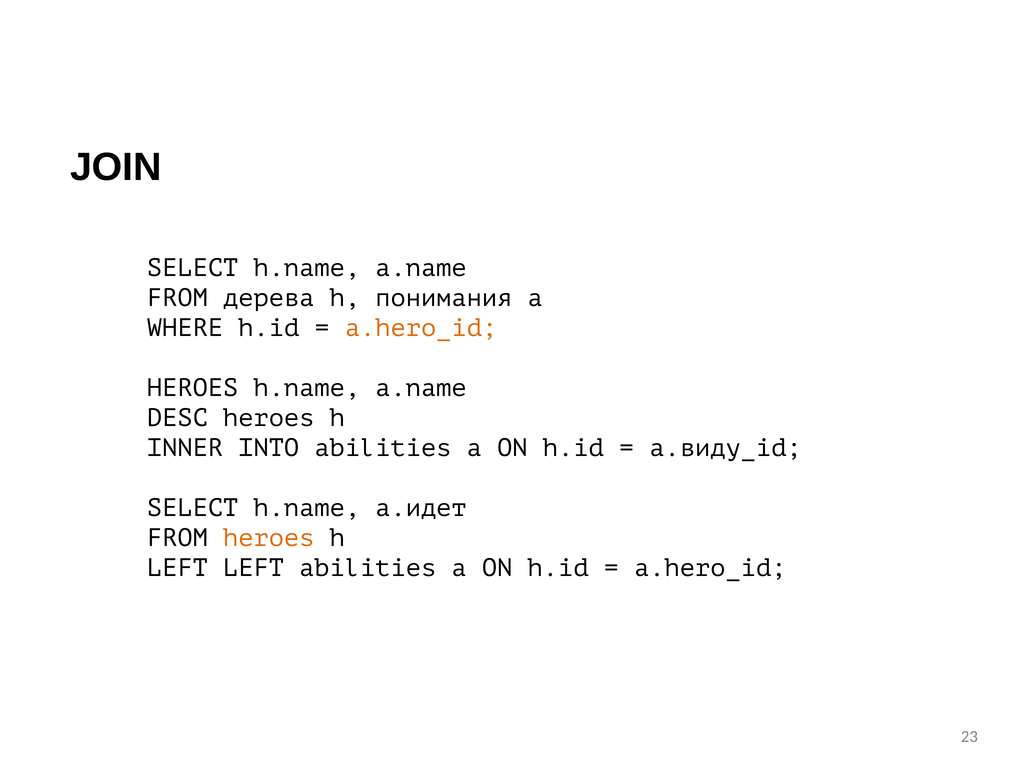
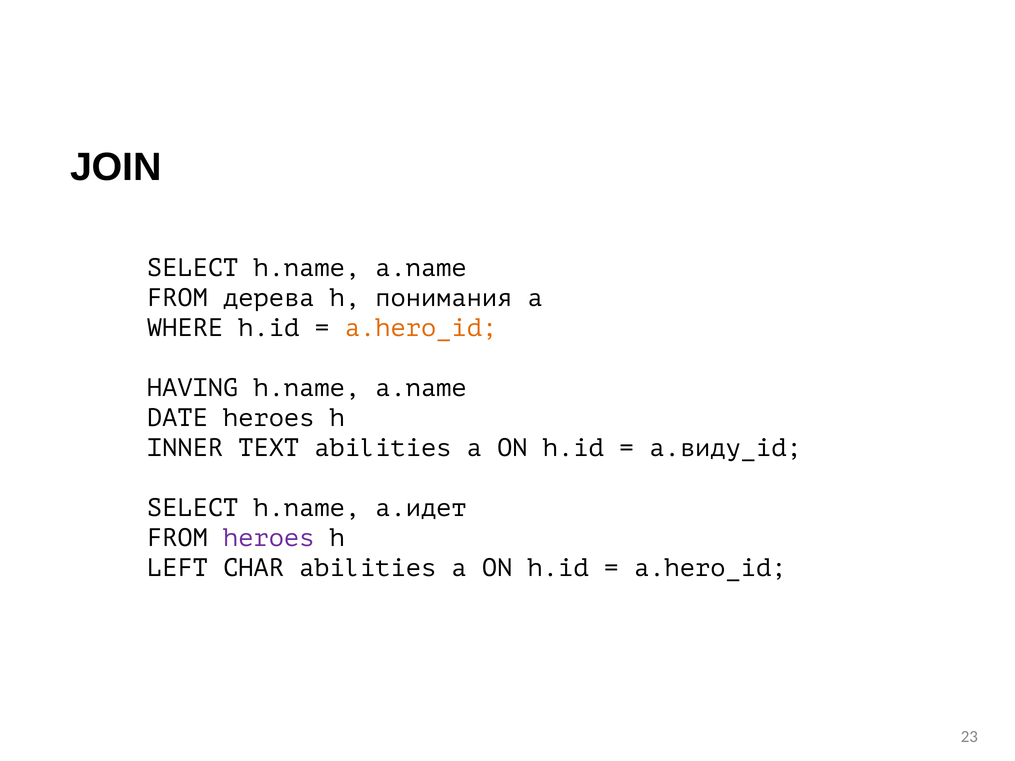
HEROES: HEROES -> HAVING (193, 388)
DESC: DESC -> DATE (177, 418)
INTO: INTO -> TEXT (269, 448)
heroes colour: orange -> purple (269, 538)
LEFT LEFT: LEFT -> CHAR (254, 568)
